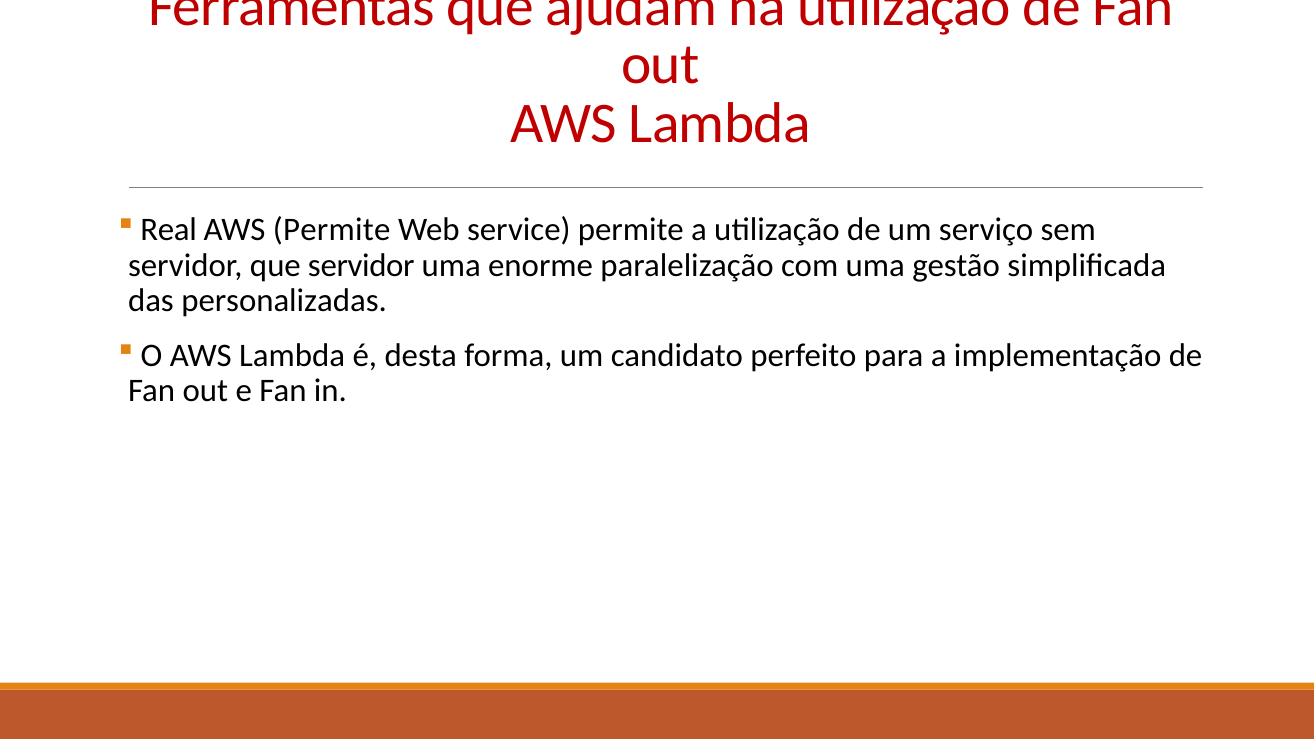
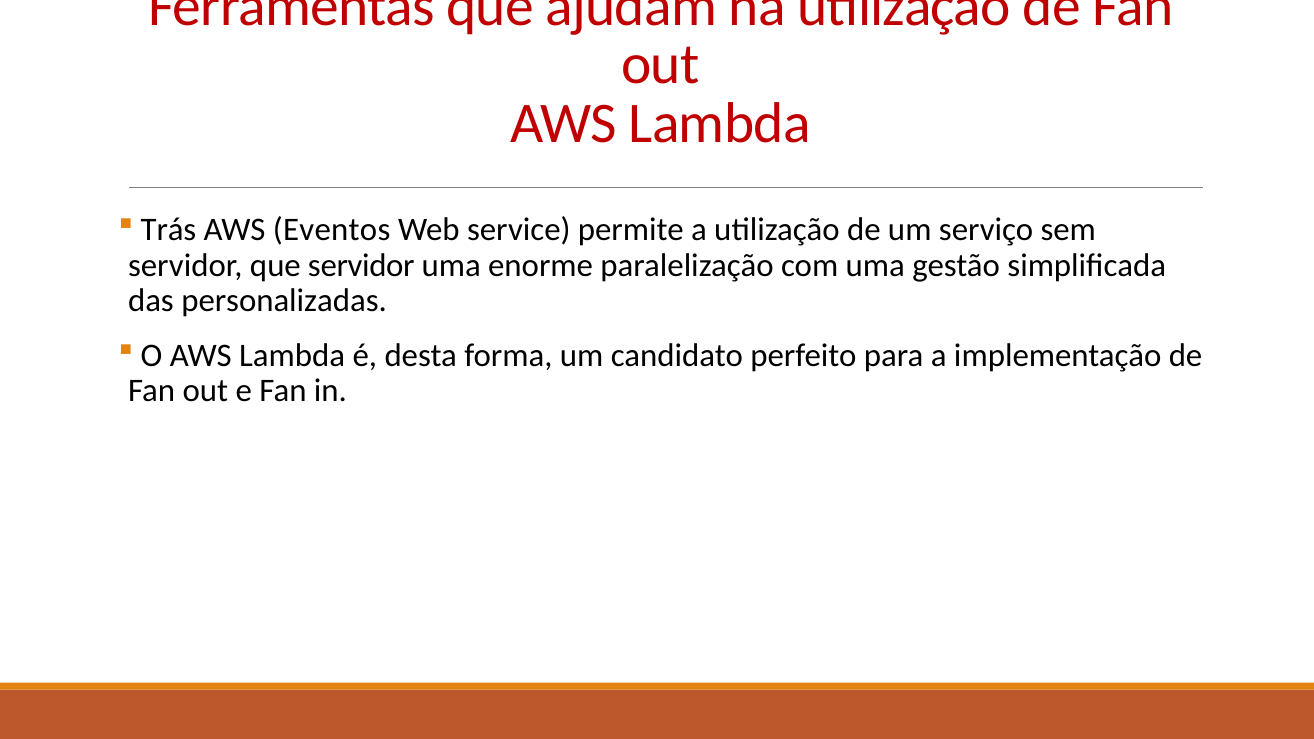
Real: Real -> Trás (169, 230)
AWS Permite: Permite -> Eventos (332, 230)
